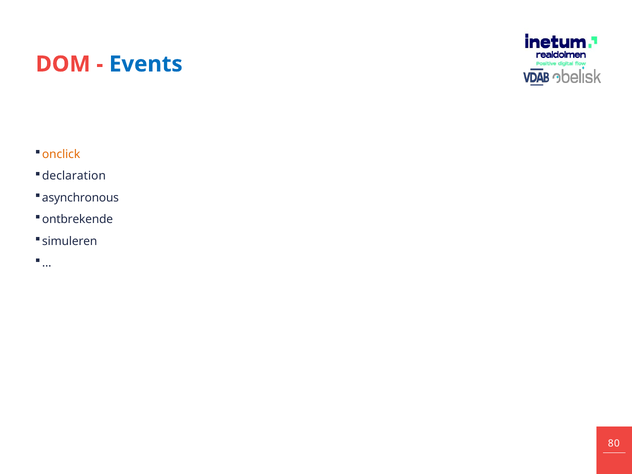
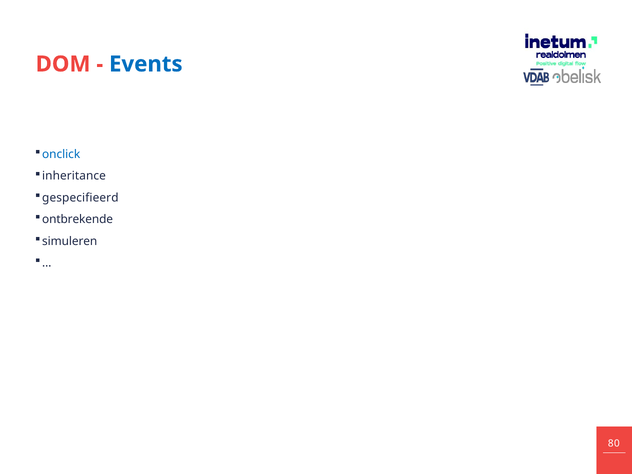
onclick colour: orange -> blue (61, 154)
declaration: declaration -> inheritance (74, 176)
asynchronous: asynchronous -> gespecifieerd (80, 198)
